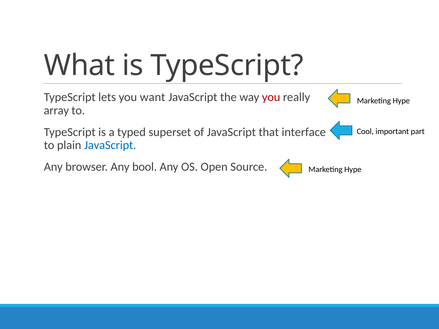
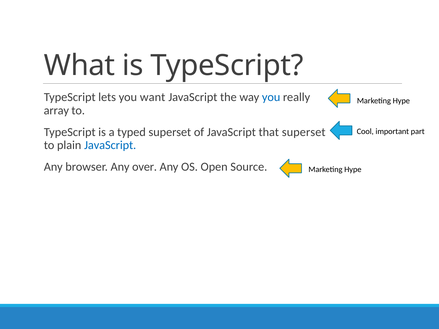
you colour: red -> blue (271, 97)
that interface: interface -> superset (304, 132)
bool: bool -> over (145, 167)
